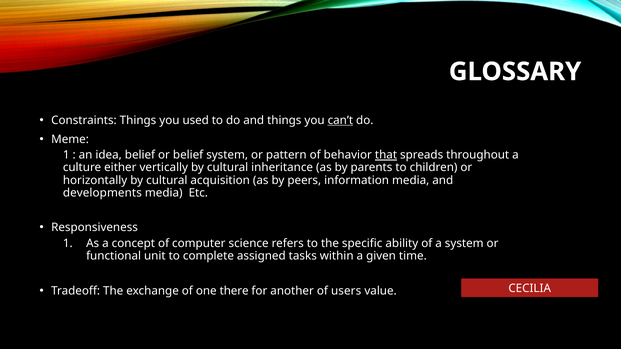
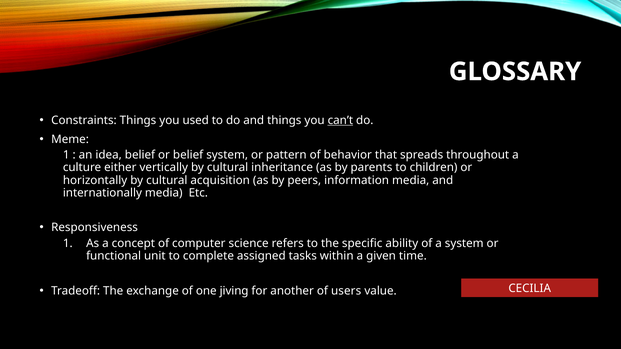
that underline: present -> none (386, 155)
developments: developments -> internationally (102, 193)
there: there -> jiving (234, 291)
